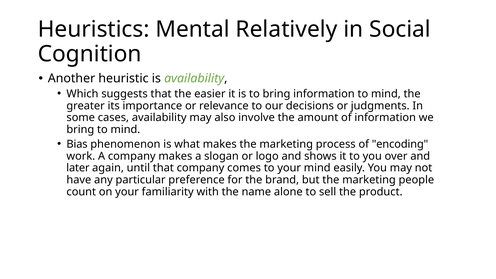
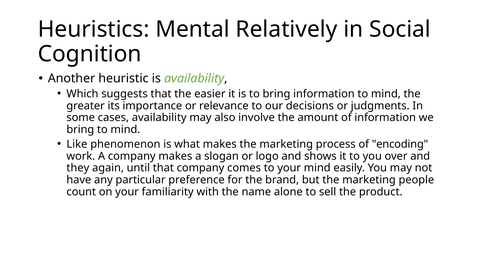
Bias: Bias -> Like (77, 144)
later: later -> they (78, 168)
